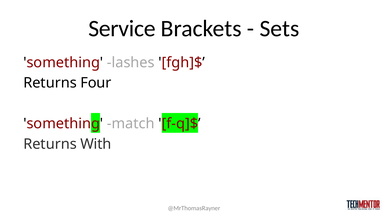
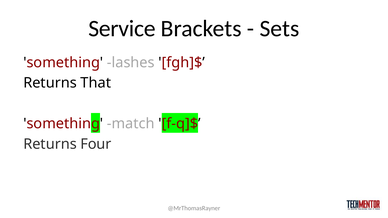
Four: Four -> That (96, 83)
With: With -> Four (96, 144)
